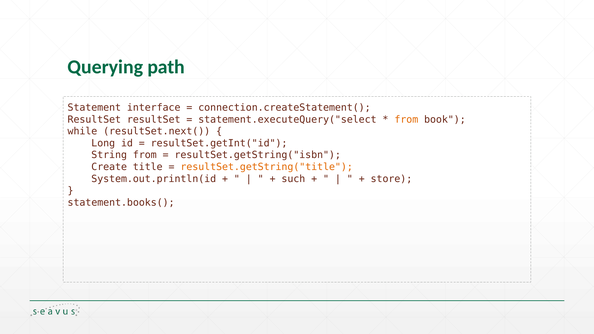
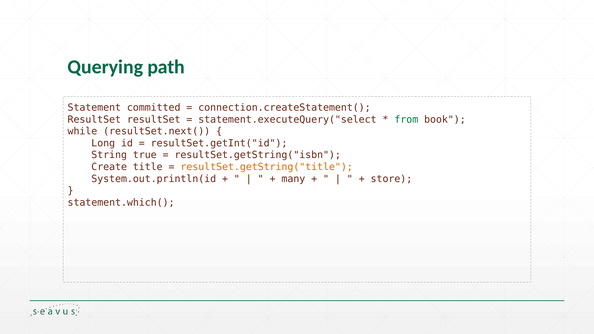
interface: interface -> committed (154, 108)
from colour: orange -> green (406, 119)
String from: from -> true (145, 155)
such: such -> many (293, 179)
statement.books(: statement.books( -> statement.which( (121, 203)
